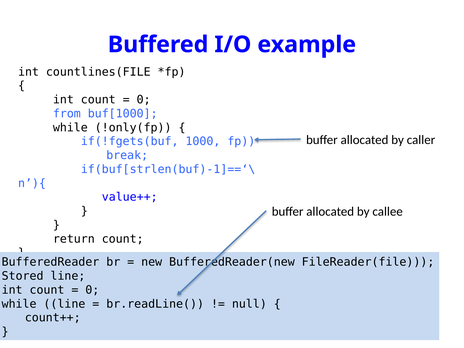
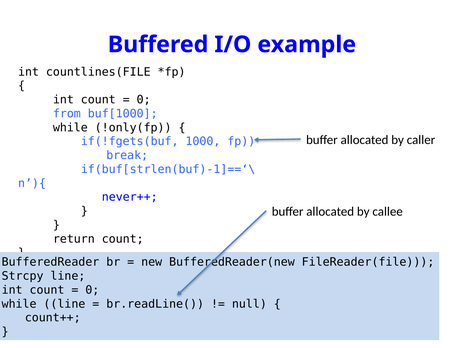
value++: value++ -> never++ (130, 197)
Stored: Stored -> Strcpy (23, 276)
